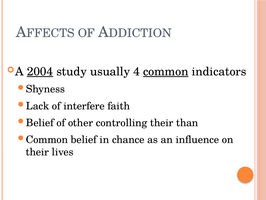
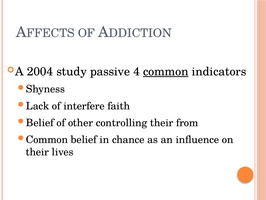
2004 underline: present -> none (40, 71)
usually: usually -> passive (110, 71)
than: than -> from (187, 123)
